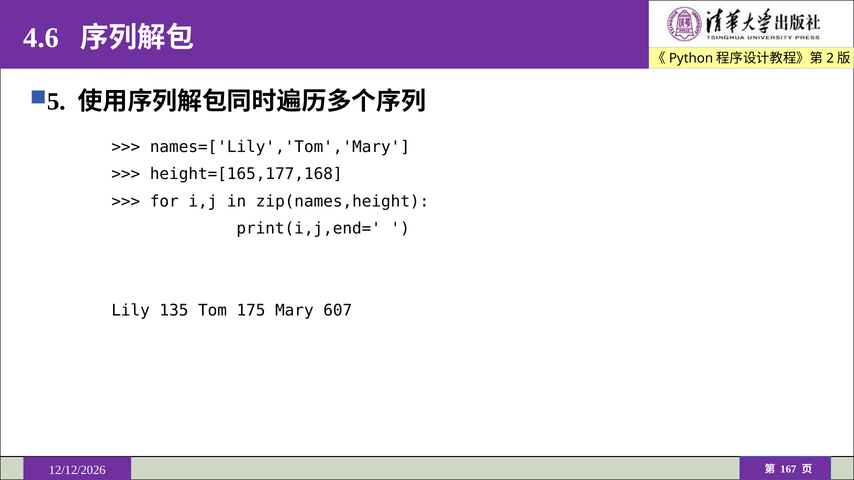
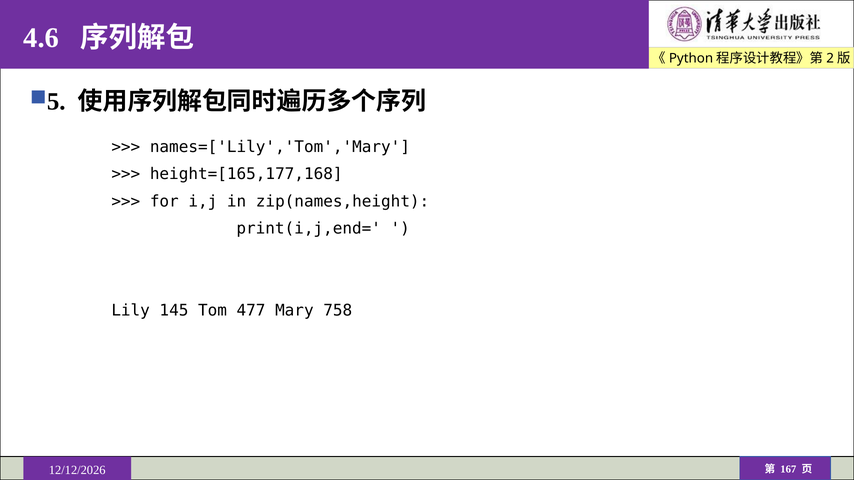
135: 135 -> 145 (174, 310)
175: 175 -> 477 (251, 310)
607: 607 -> 758 (338, 310)
